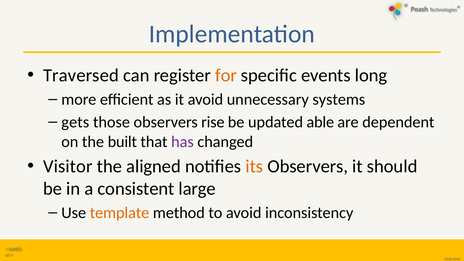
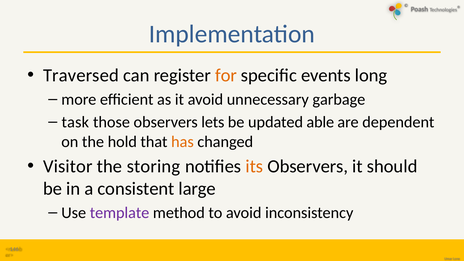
systems: systems -> garbage (339, 99)
gets: gets -> task (75, 122)
rise: rise -> lets (213, 122)
built: built -> hold (122, 142)
has colour: purple -> orange (182, 142)
aligned: aligned -> storing (153, 166)
template colour: orange -> purple (120, 213)
